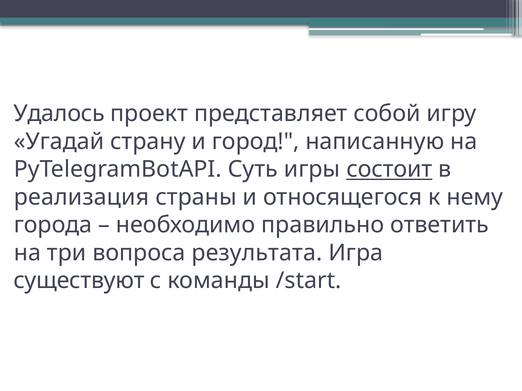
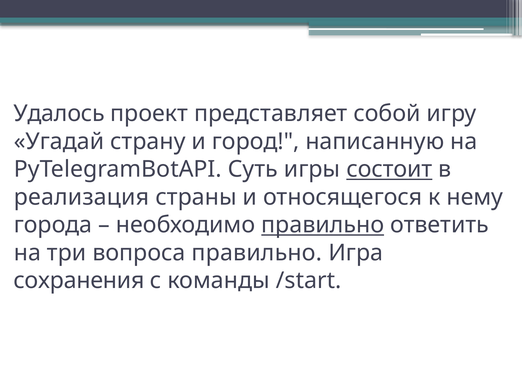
правильно underline: none -> present (323, 225)
вопроса результата: результата -> правильно (257, 253)
существуют: существуют -> сохранения (79, 281)
